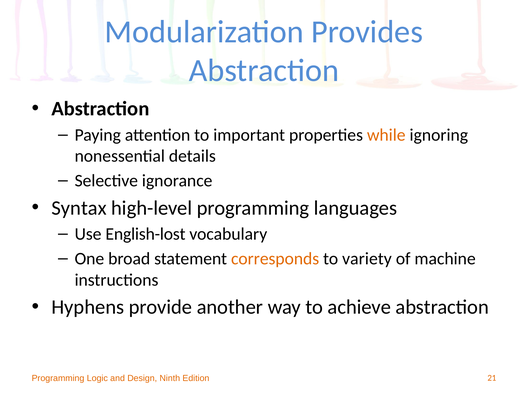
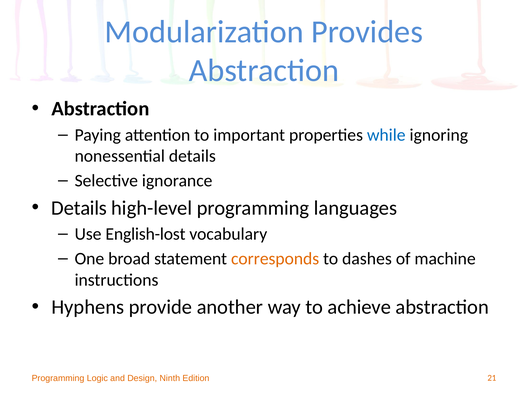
while colour: orange -> blue (386, 135)
Syntax: Syntax -> Details (79, 208)
variety: variety -> dashes (367, 259)
